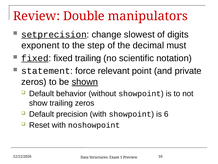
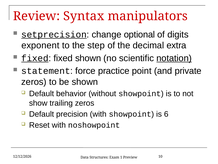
Double: Double -> Syntax (84, 16)
slowest: slowest -> optional (139, 34)
must: must -> extra (176, 45)
fixed trailing: trailing -> shown (88, 58)
notation underline: none -> present (174, 58)
relevant: relevant -> practice (114, 71)
shown underline: present -> none (85, 82)
